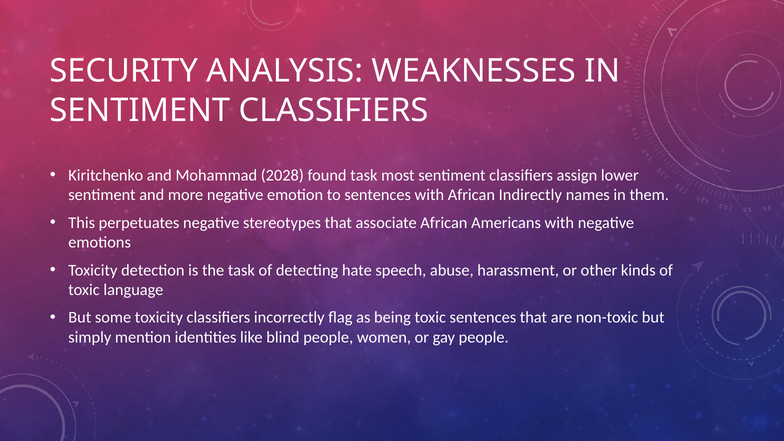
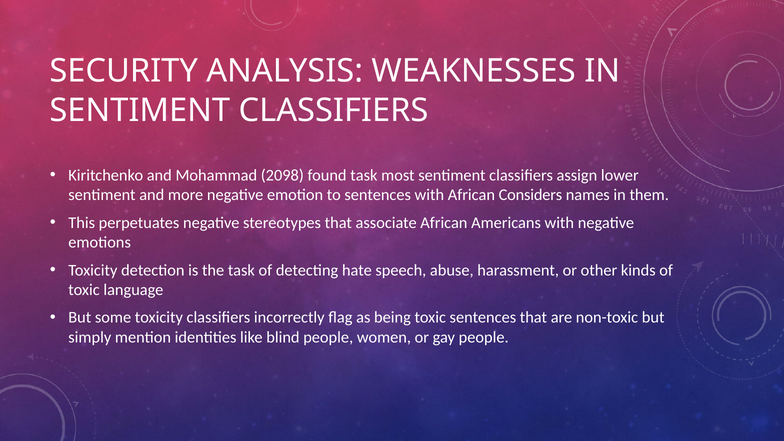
2028: 2028 -> 2098 (282, 175)
Indirectly: Indirectly -> Considers (530, 195)
